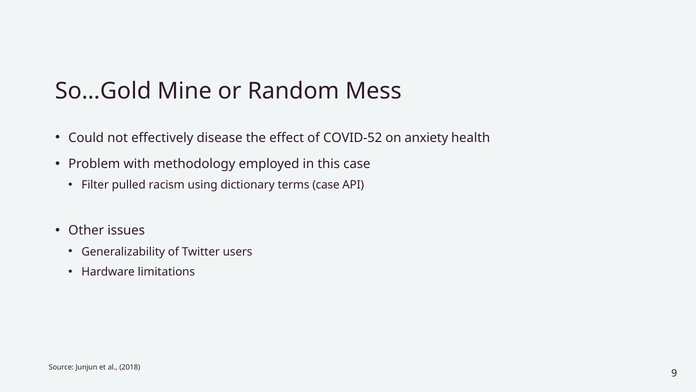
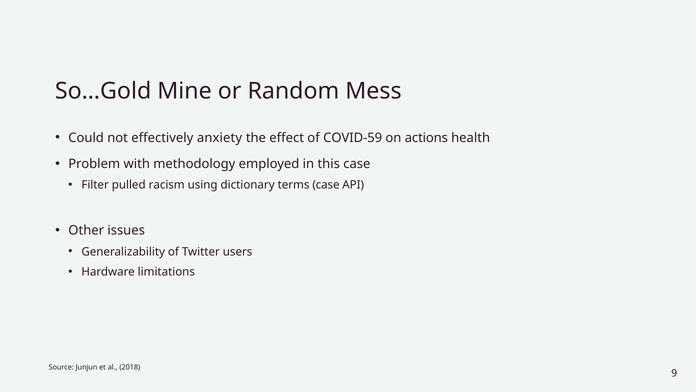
disease: disease -> anxiety (220, 138)
COVID-52: COVID-52 -> COVID-59 (353, 138)
anxiety: anxiety -> actions (426, 138)
